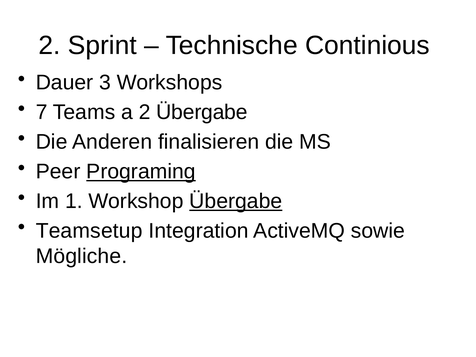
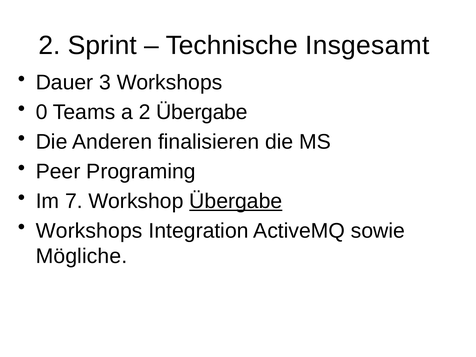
Continious: Continious -> Insgesamt (367, 45)
7: 7 -> 0 (42, 112)
Programing underline: present -> none (141, 171)
1: 1 -> 7 (74, 201)
Teamsetup: Teamsetup -> Workshops (89, 231)
